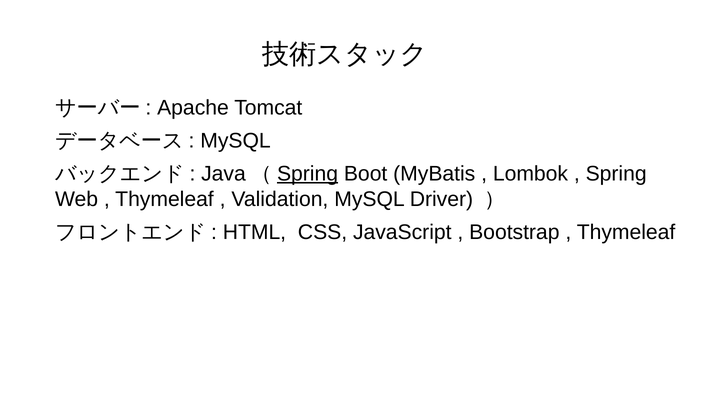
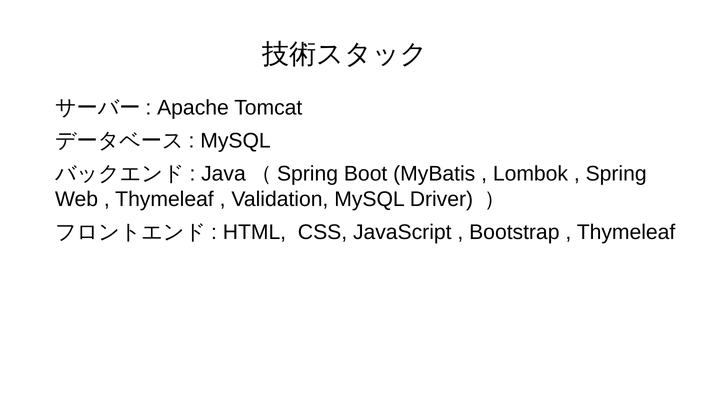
Spring underline: present -> none (308, 174)
